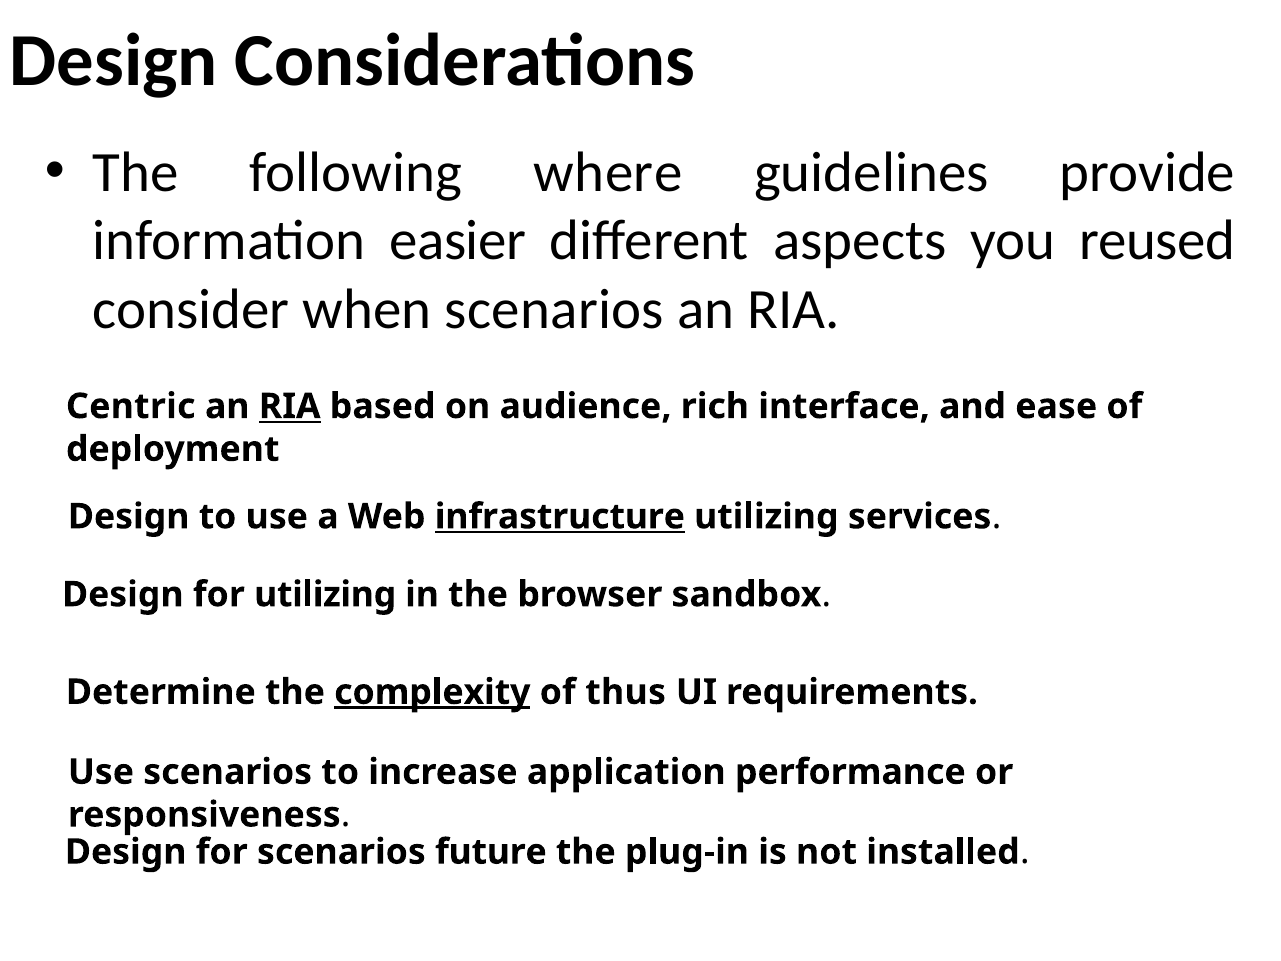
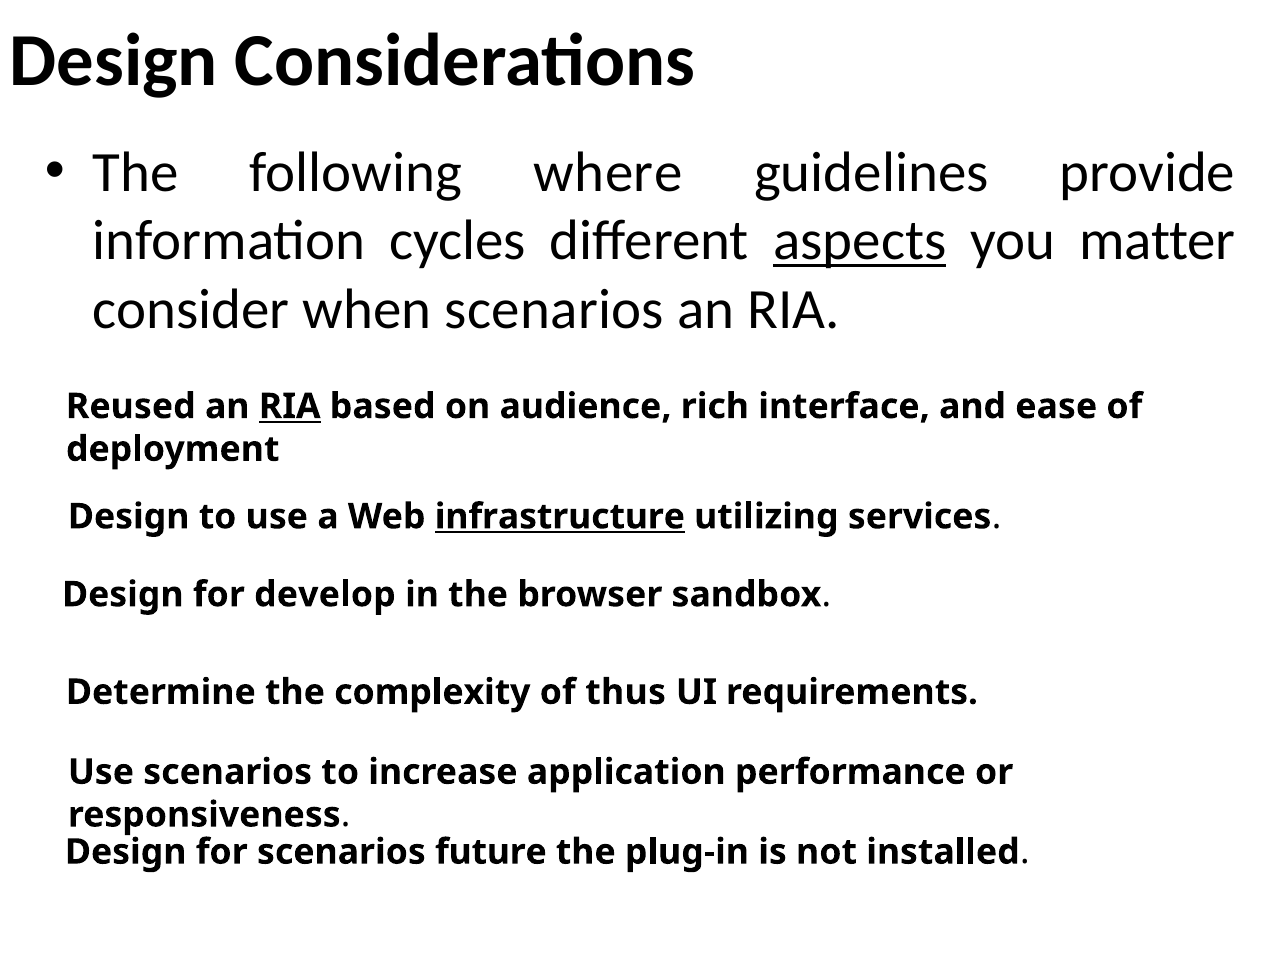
easier: easier -> cycles (458, 241)
aspects underline: none -> present (860, 241)
reused: reused -> matter (1157, 241)
Centric: Centric -> Reused (131, 406)
for utilizing: utilizing -> develop (325, 594)
complexity underline: present -> none (432, 692)
